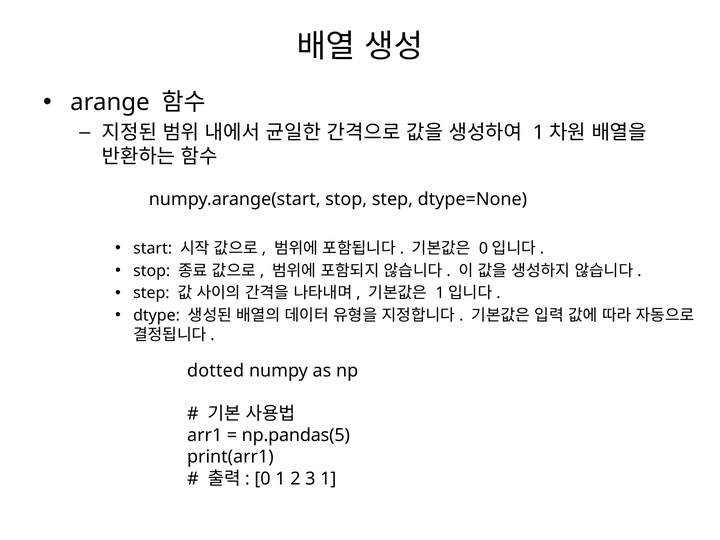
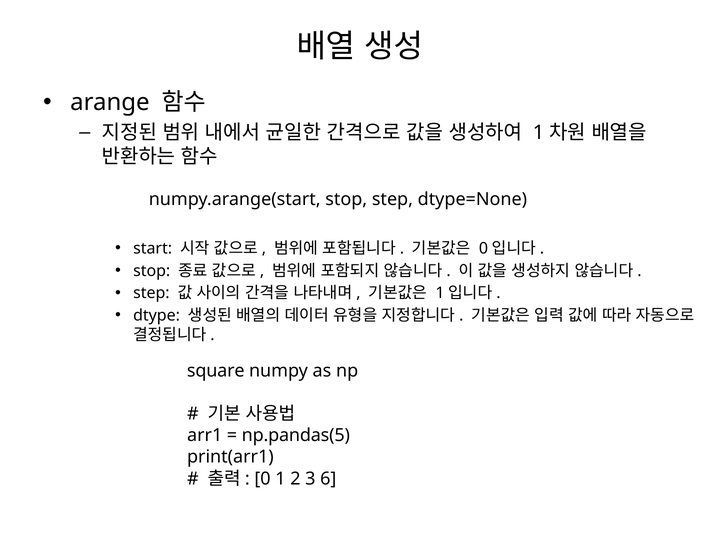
dotted: dotted -> square (216, 371)
3 1: 1 -> 6 (328, 479)
